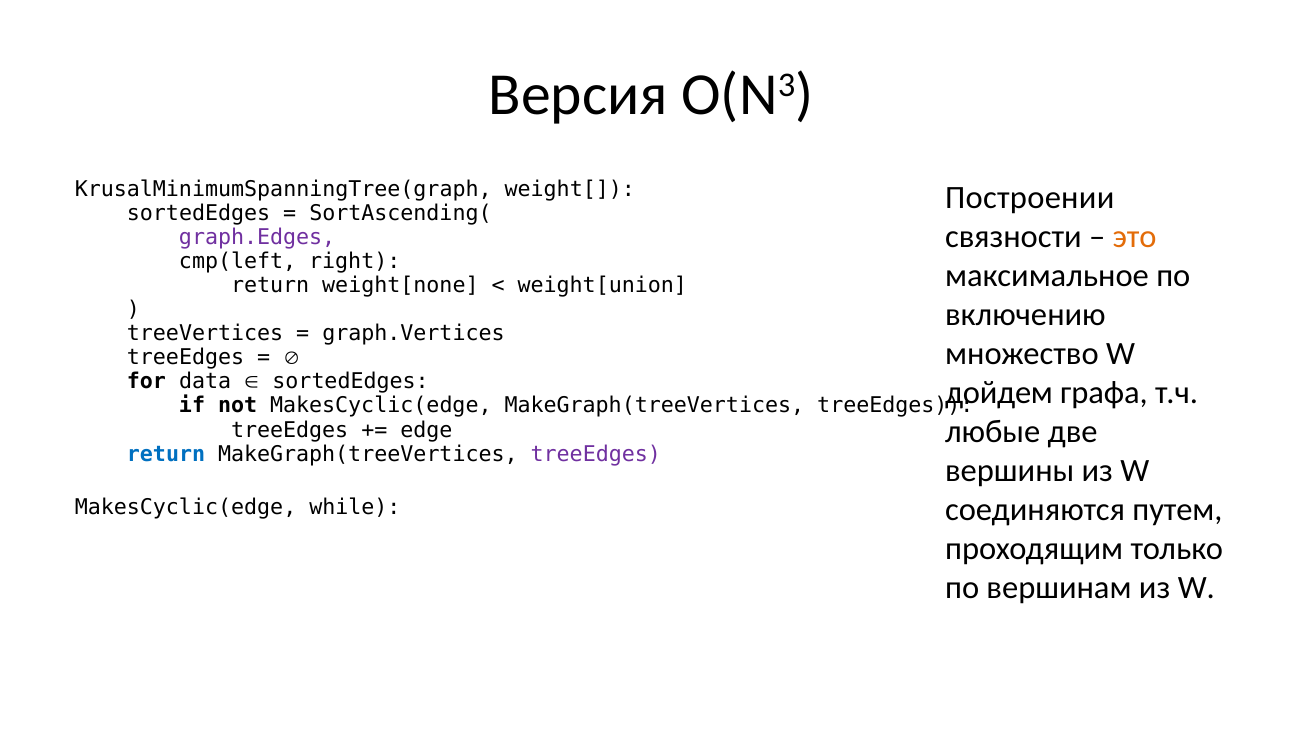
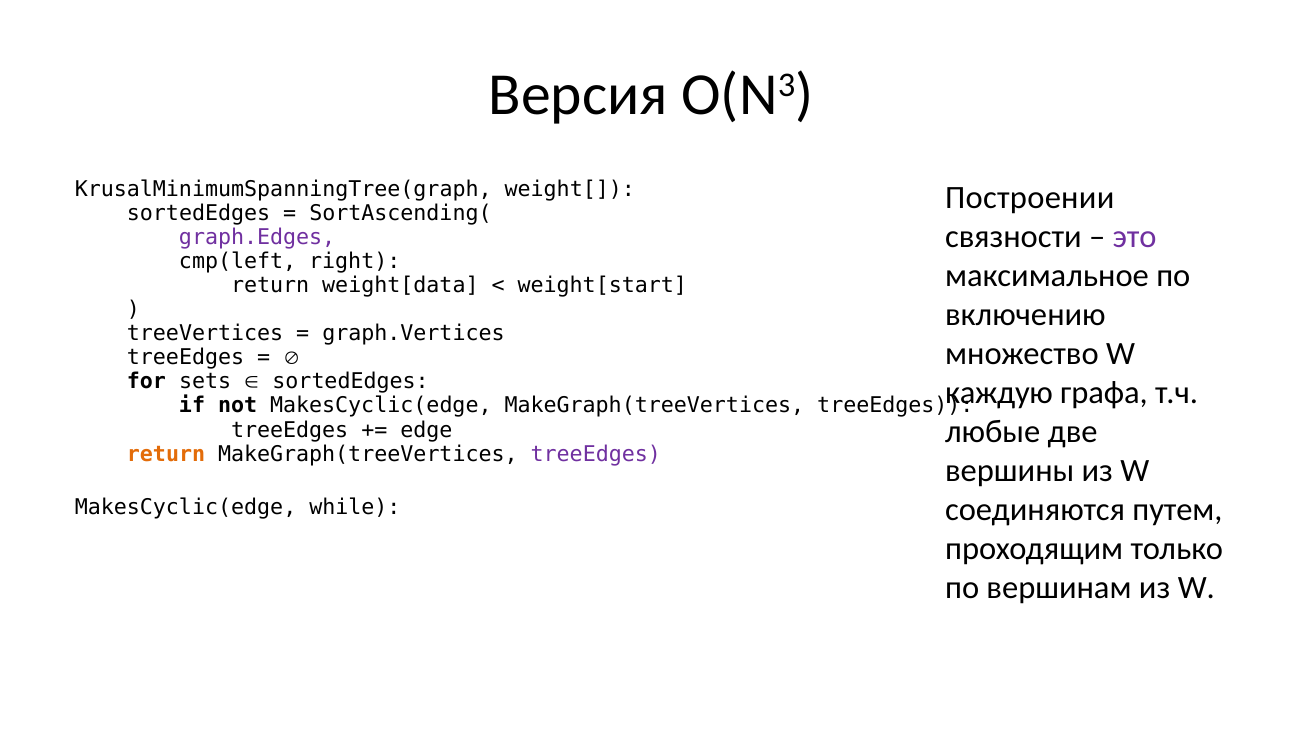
это colour: orange -> purple (1135, 237)
weight[none: weight[none -> weight[data (400, 286)
weight[union: weight[union -> weight[start (602, 286)
data: data -> sets (205, 382)
дойдем: дойдем -> каждую (999, 393)
return colour: blue -> orange (166, 454)
